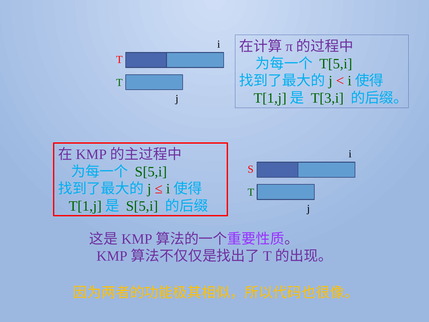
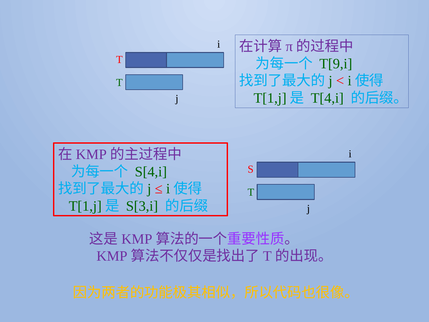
T[5,i: T[5,i -> T[9,i (336, 64)
T[3,i: T[3,i -> T[4,i (327, 98)
S[5,i: S[5,i -> S[4,i (151, 172)
S[5,i: S[5,i -> S[3,i (142, 206)
